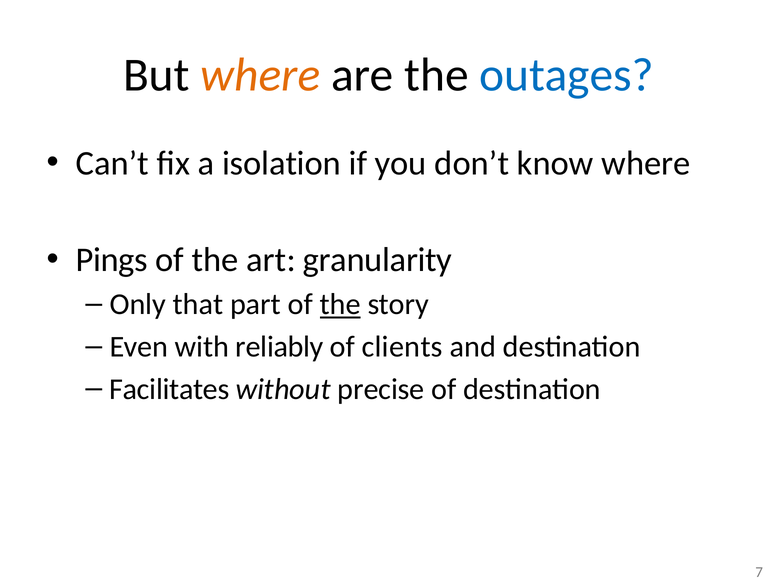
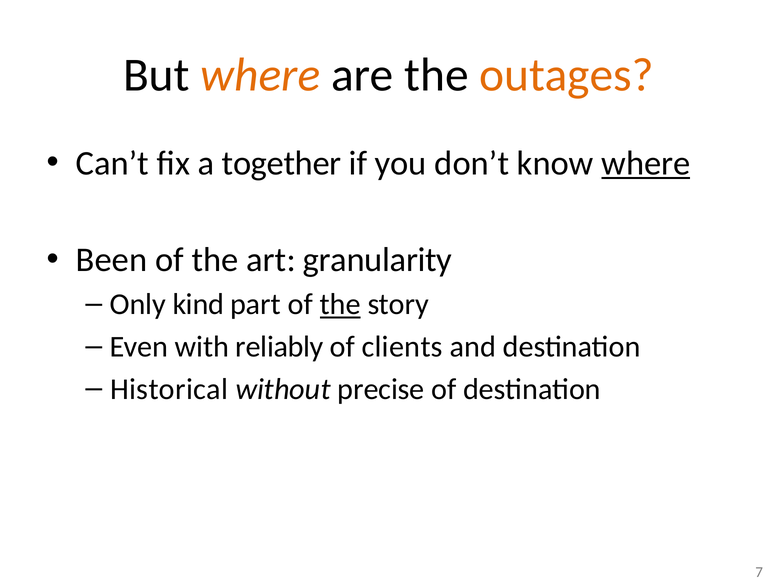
outages colour: blue -> orange (566, 75)
isolation: isolation -> together (282, 163)
where underline: none -> present (646, 163)
Pings: Pings -> Been (111, 260)
that: that -> kind (198, 304)
Facilitates: Facilitates -> Historical (169, 389)
